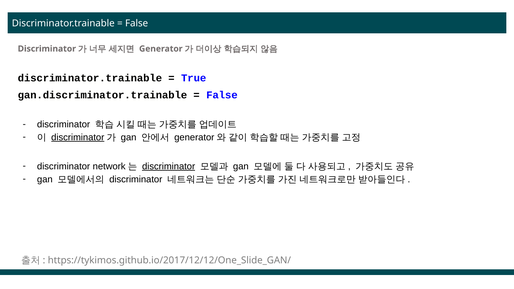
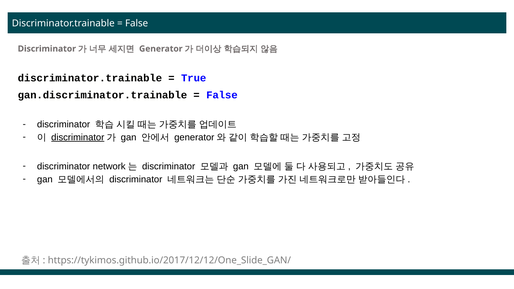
discriminator underline: present -> none (169, 166)
